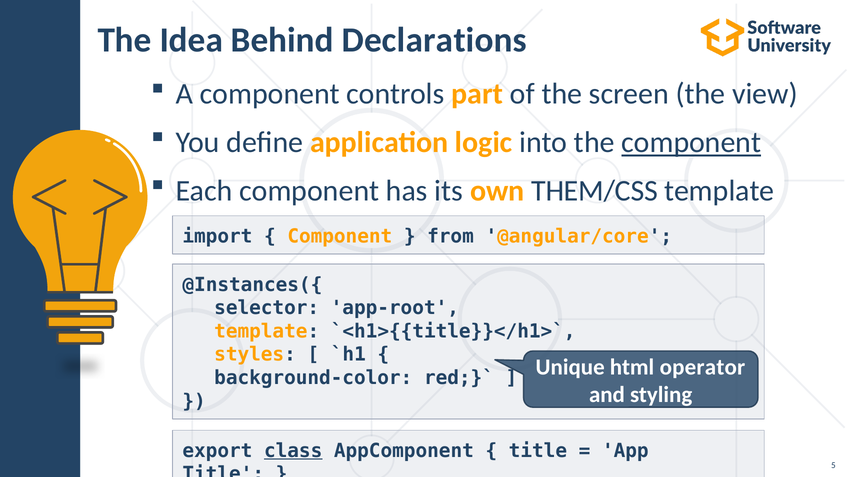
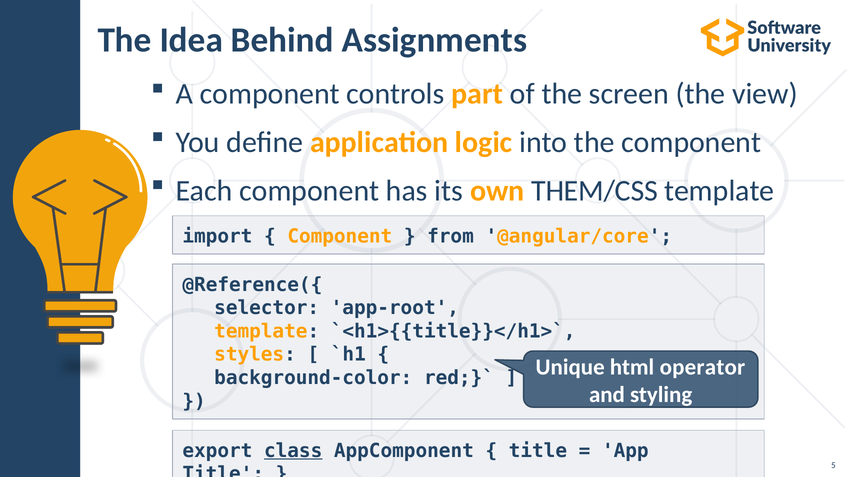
Declarations: Declarations -> Assignments (434, 40)
component underline: present -> none (691, 142)
@Instances({: @Instances({ -> @Reference({ (252, 284)
